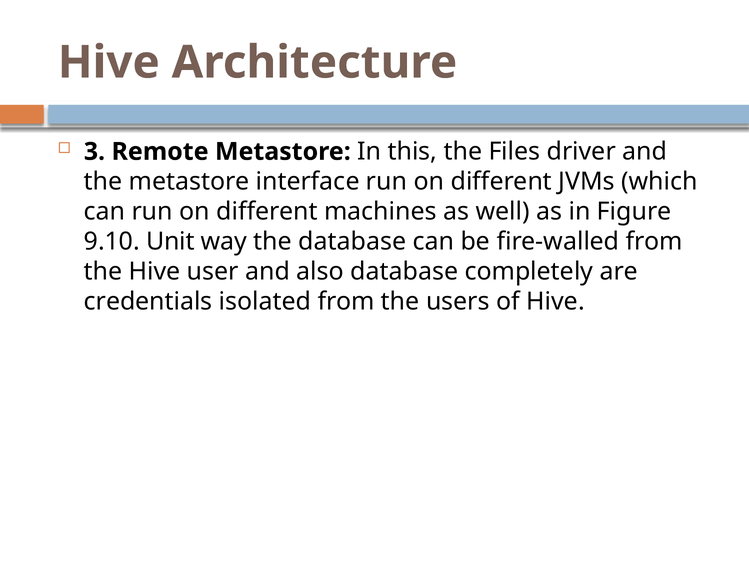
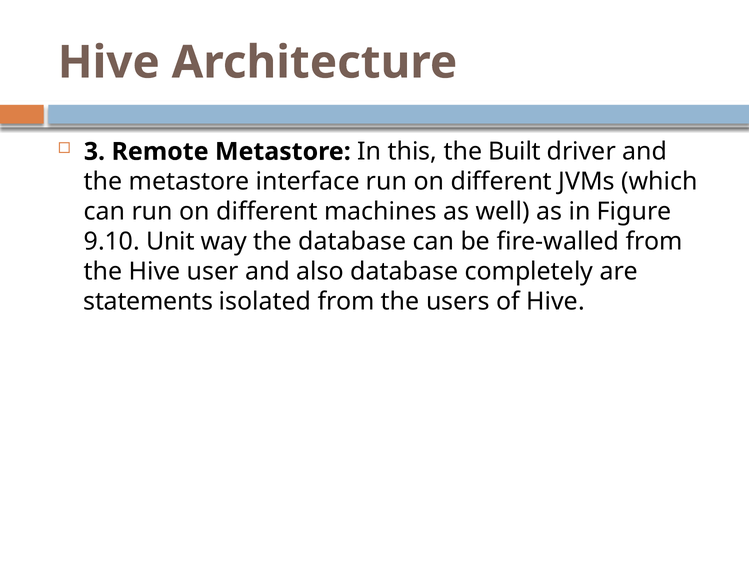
Files: Files -> Built (515, 152)
credentials: credentials -> statements (148, 301)
